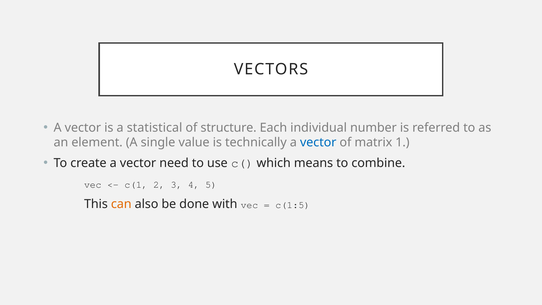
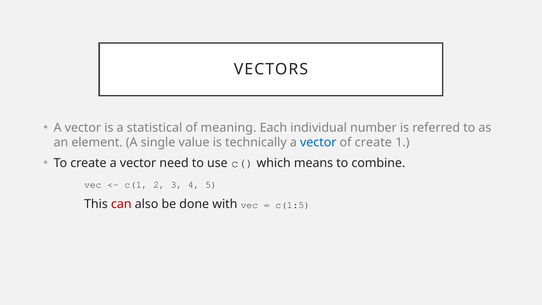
structure: structure -> meaning (228, 128)
of matrix: matrix -> create (373, 142)
can colour: orange -> red (121, 204)
